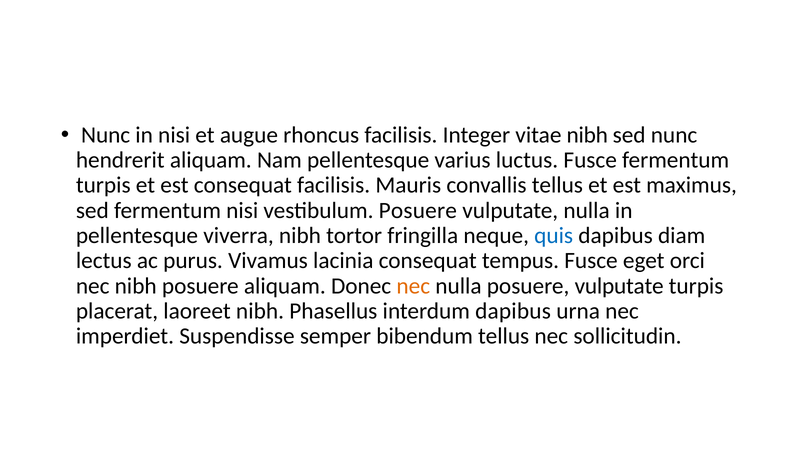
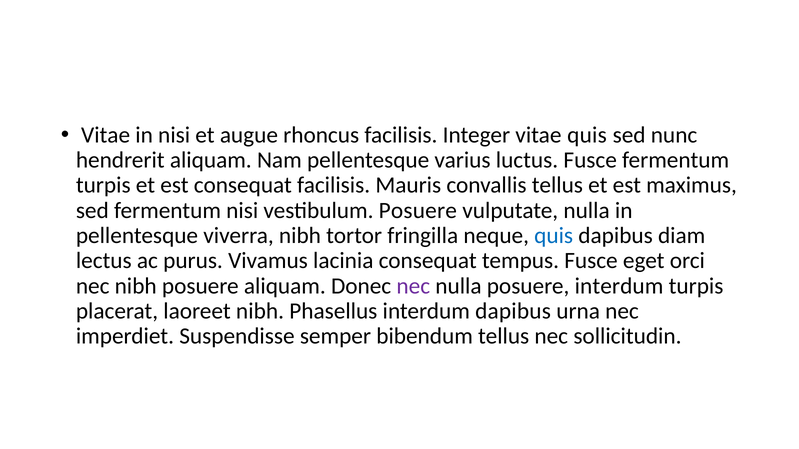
Nunc: Nunc -> Vitae (106, 135)
vitae nibh: nibh -> quis (587, 135)
nec colour: orange -> purple (413, 286)
nulla posuere vulputate: vulputate -> interdum (619, 286)
